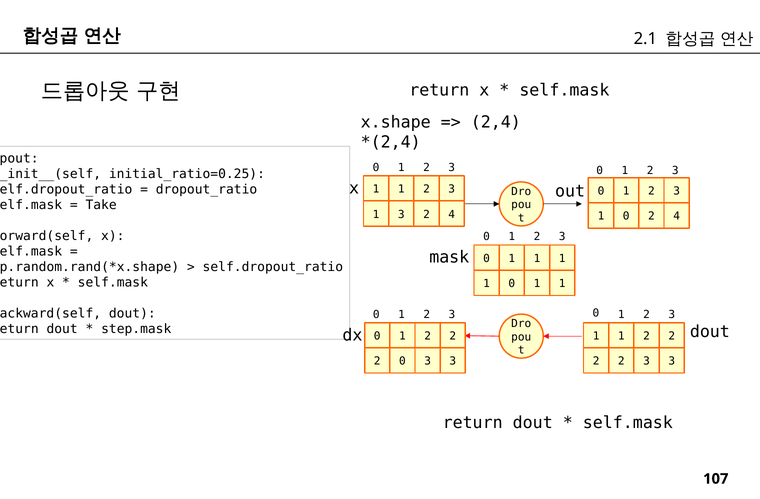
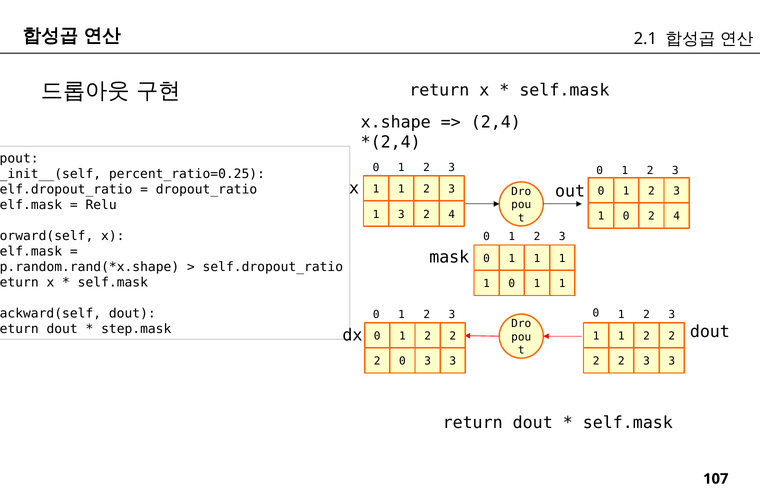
initial_ratio=0.25: initial_ratio=0.25 -> percent_ratio=0.25 (187, 174)
Take: Take -> Relu (101, 205)
